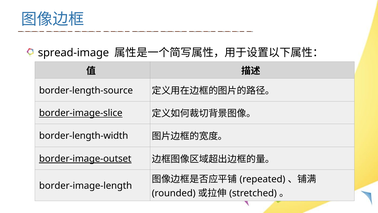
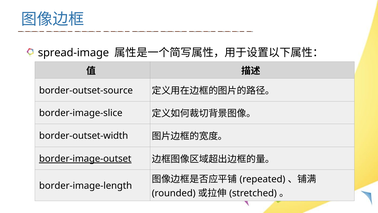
border-length-source: border-length-source -> border-outset-source (86, 90)
border-image-slice underline: present -> none (81, 113)
border-length-width: border-length-width -> border-outset-width (84, 136)
